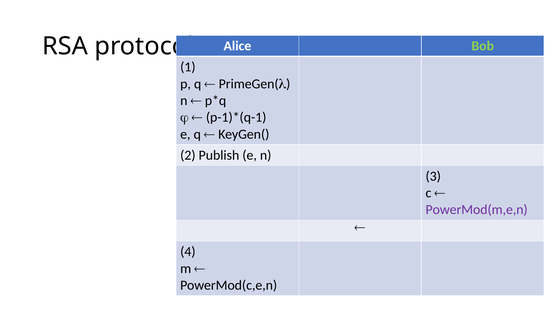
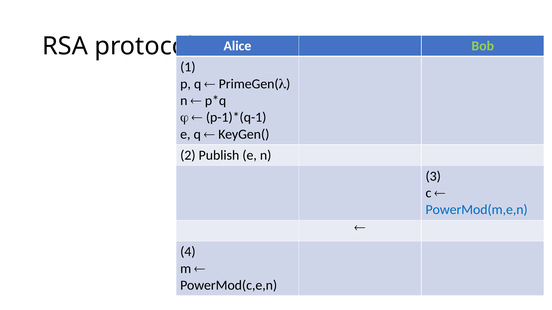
PowerMod(m,e,n colour: purple -> blue (477, 210)
